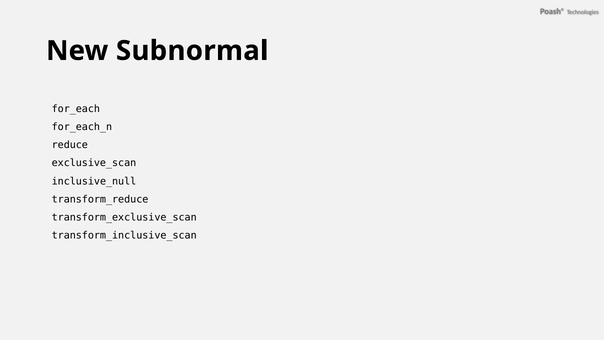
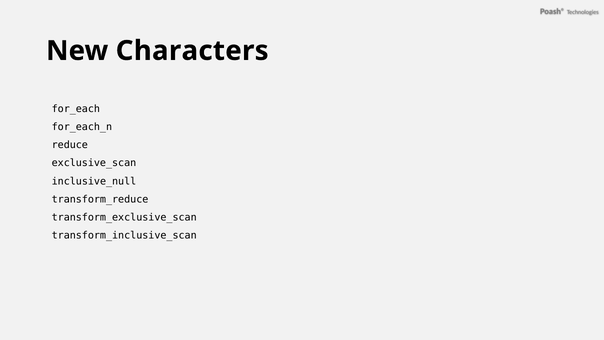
Subnormal: Subnormal -> Characters (192, 51)
